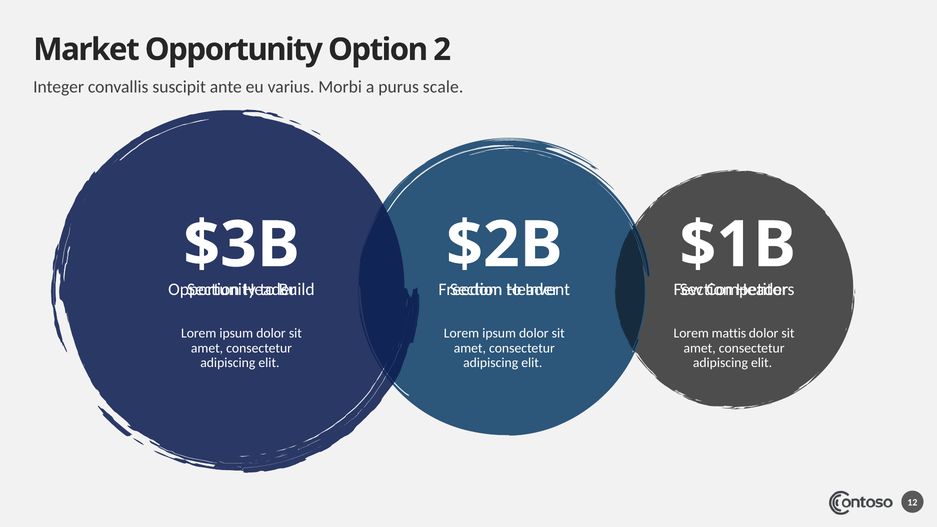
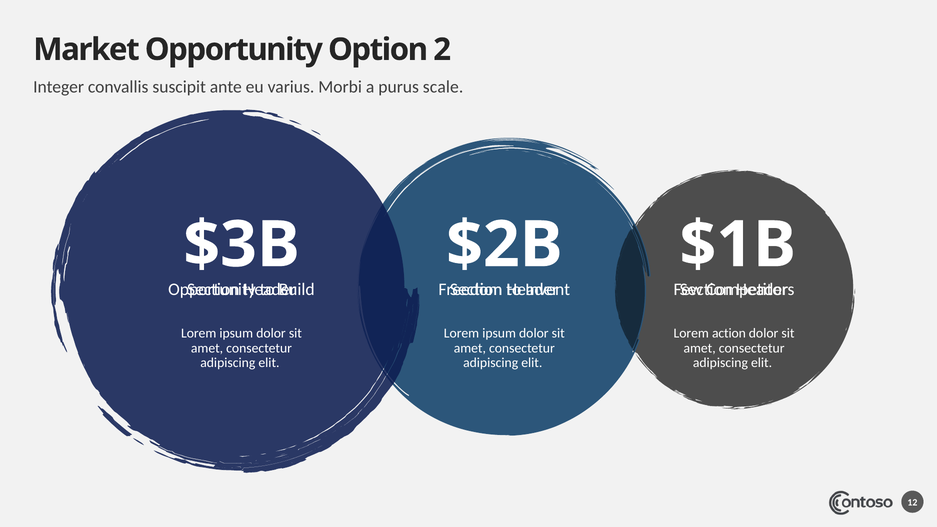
mattis: mattis -> action (729, 333)
